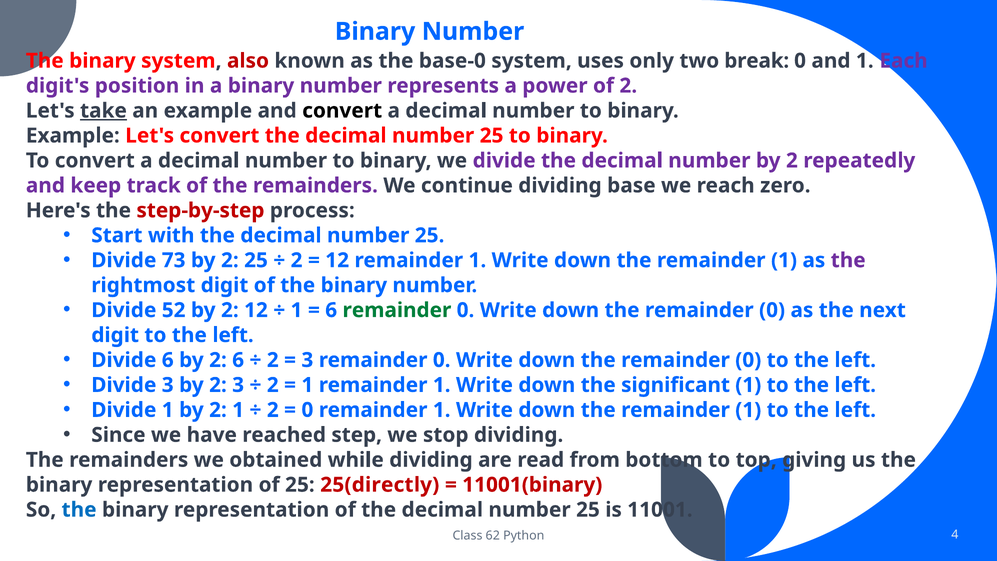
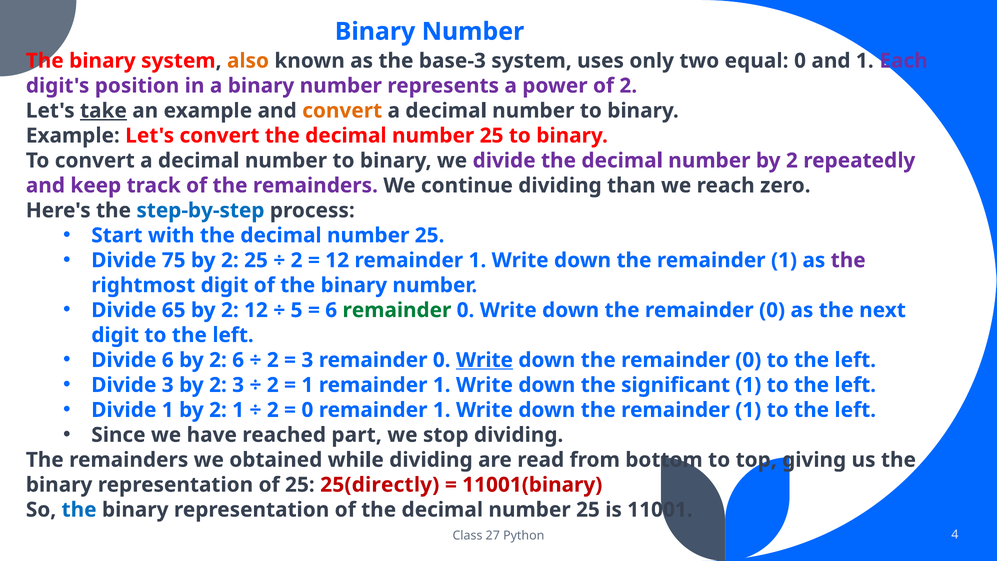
also colour: red -> orange (248, 61)
base-0: base-0 -> base-3 (452, 61)
break: break -> equal (757, 61)
convert colour: black -> orange (342, 111)
base: base -> than (631, 185)
step-by-step colour: red -> blue (200, 210)
73: 73 -> 75 (174, 260)
52: 52 -> 65 (174, 310)
1: 1 -> 5 (297, 310)
Write underline: none -> present (484, 360)
step: step -> part (357, 435)
62: 62 -> 27 (493, 536)
